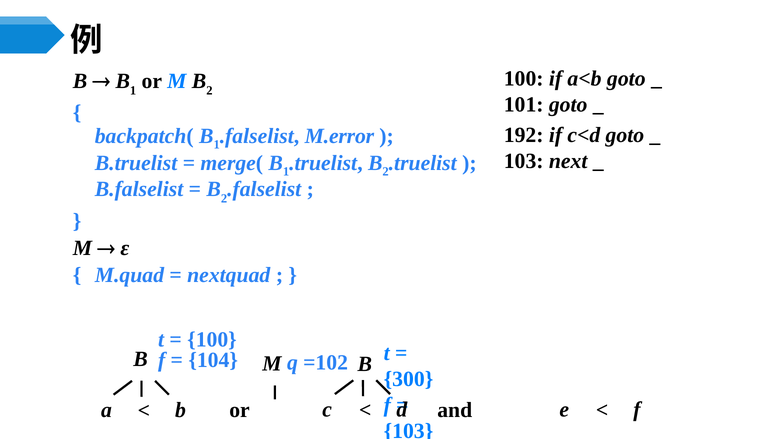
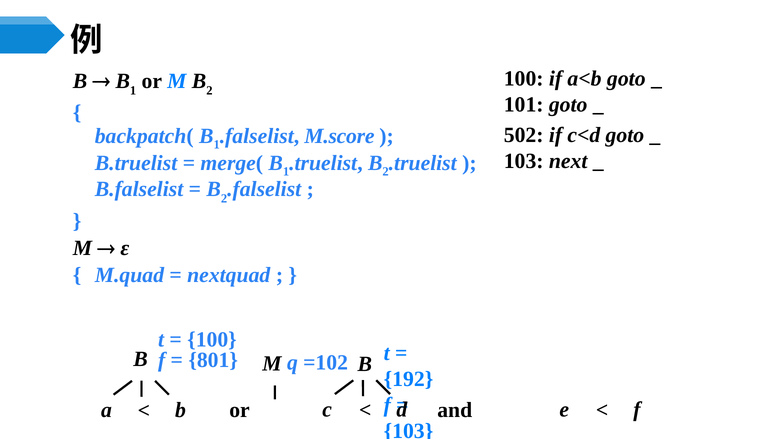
192: 192 -> 502 (524, 135)
M.error: M.error -> M.score (339, 136)
104: 104 -> 801 (213, 360)
300: 300 -> 192 (408, 379)
